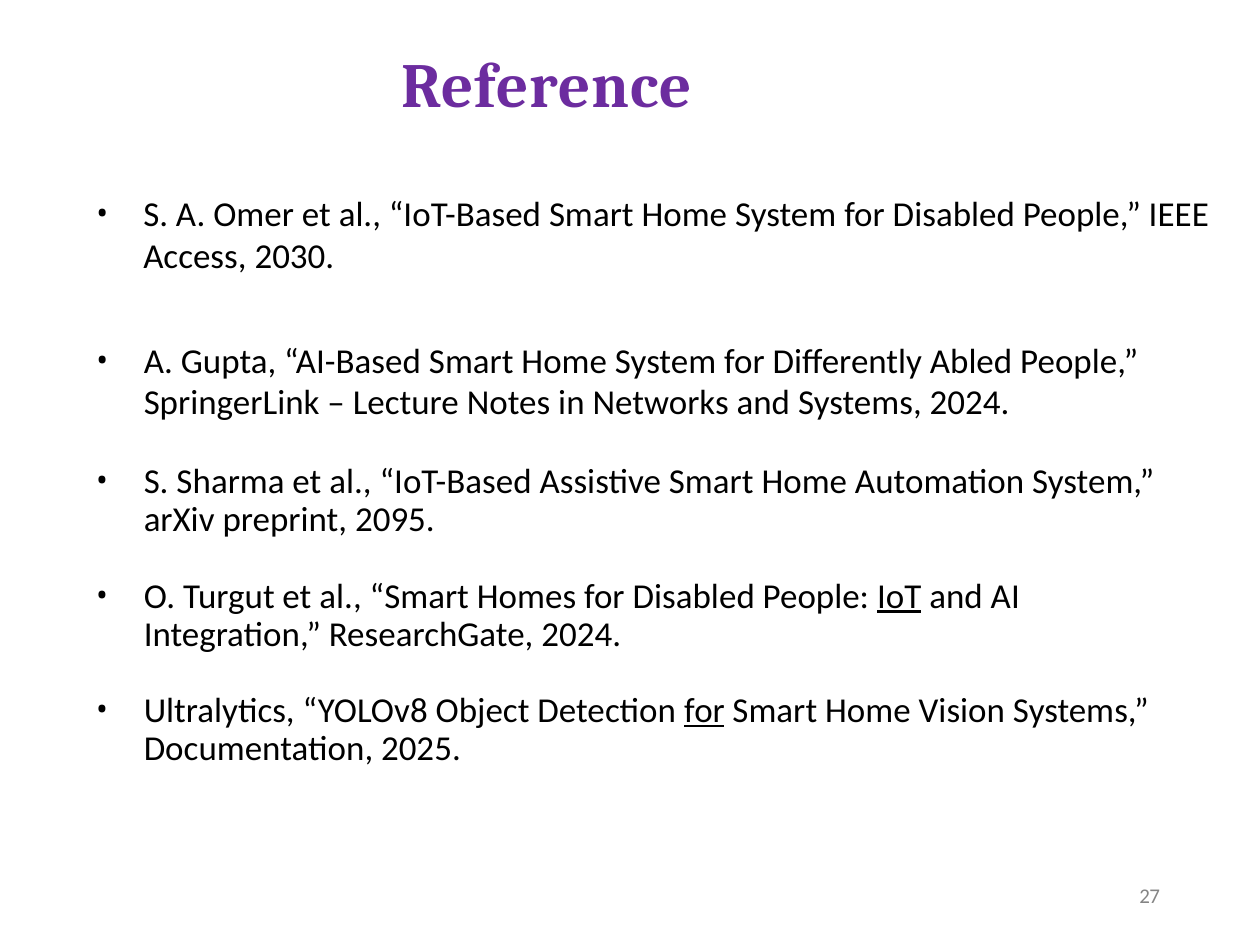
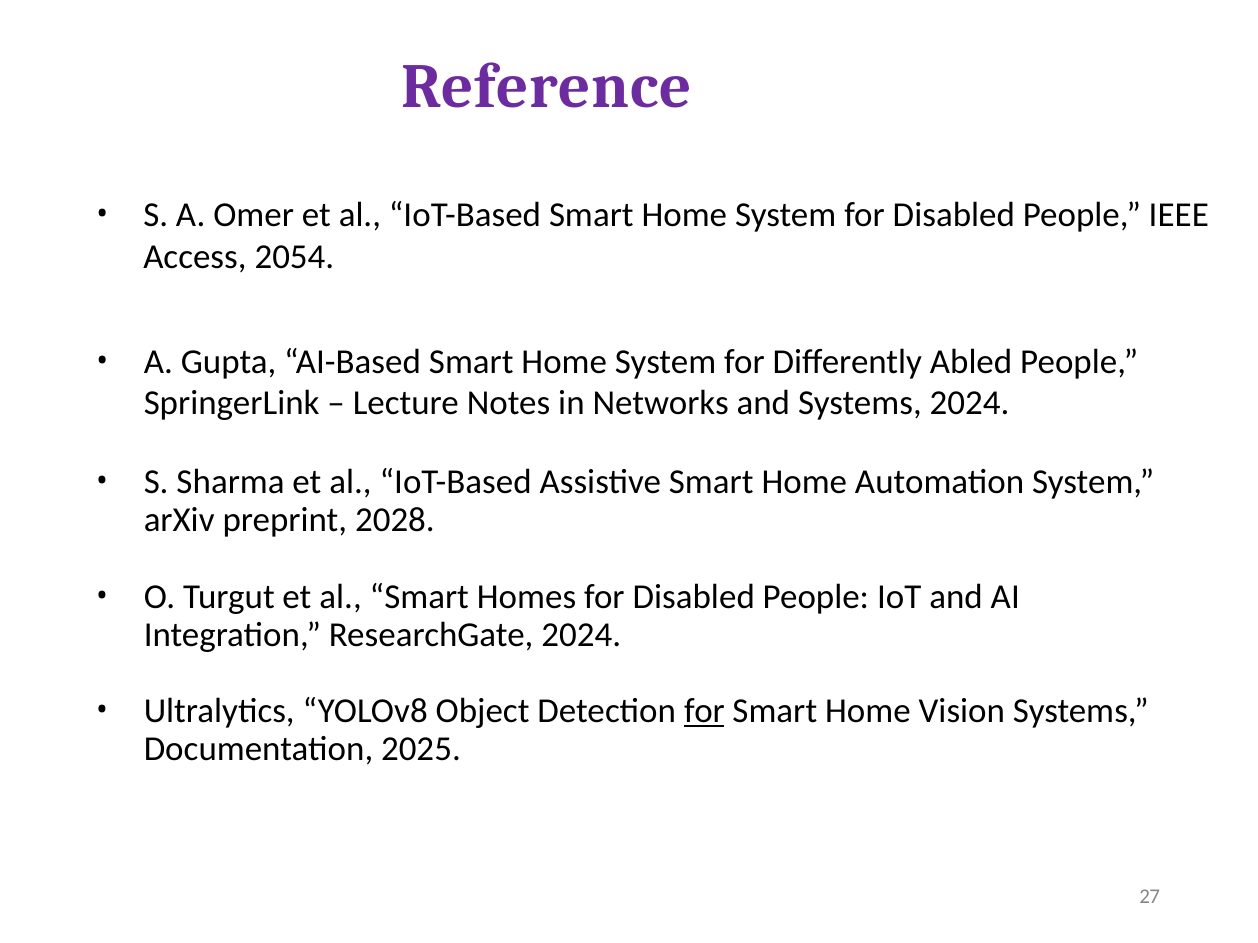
2030: 2030 -> 2054 (294, 257)
2095: 2095 -> 2028 (395, 521)
IoT underline: present -> none (899, 597)
